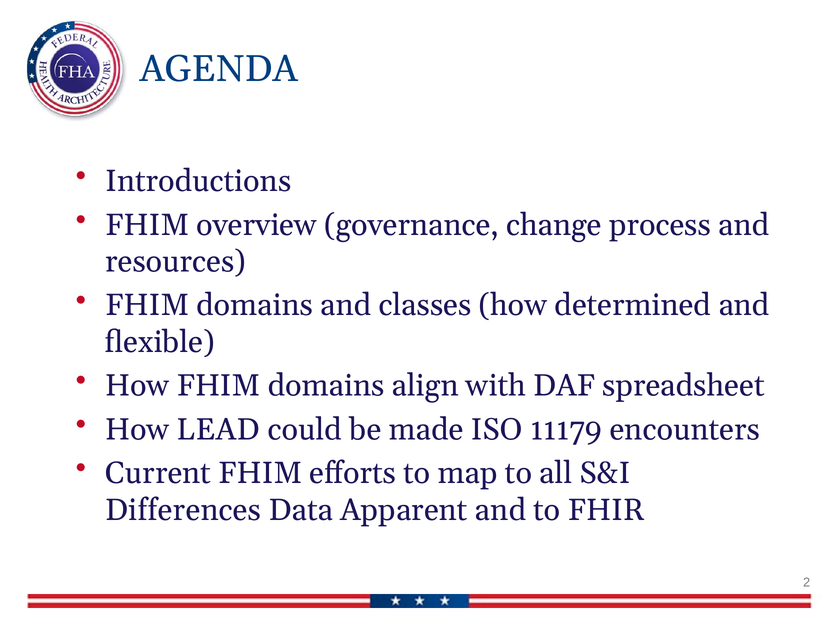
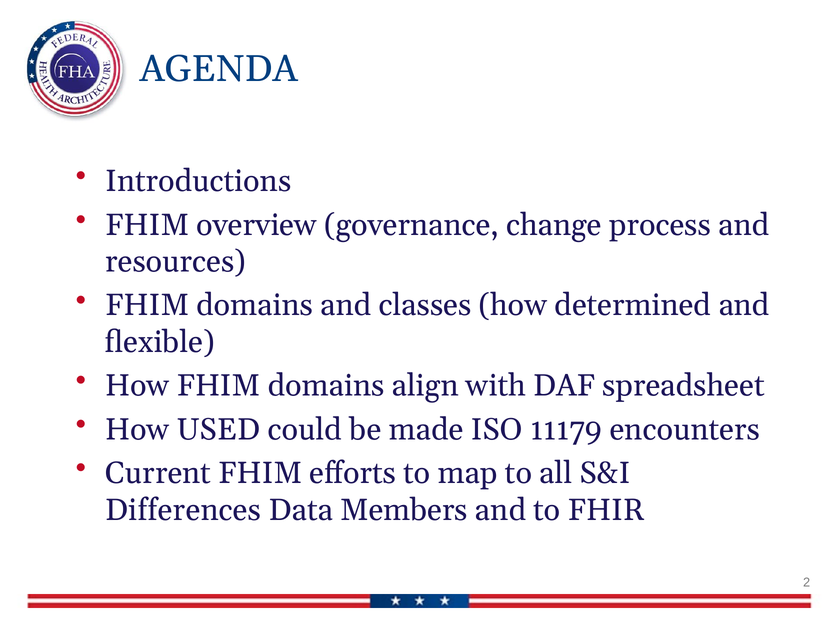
LEAD: LEAD -> USED (218, 430)
Apparent: Apparent -> Members (404, 510)
